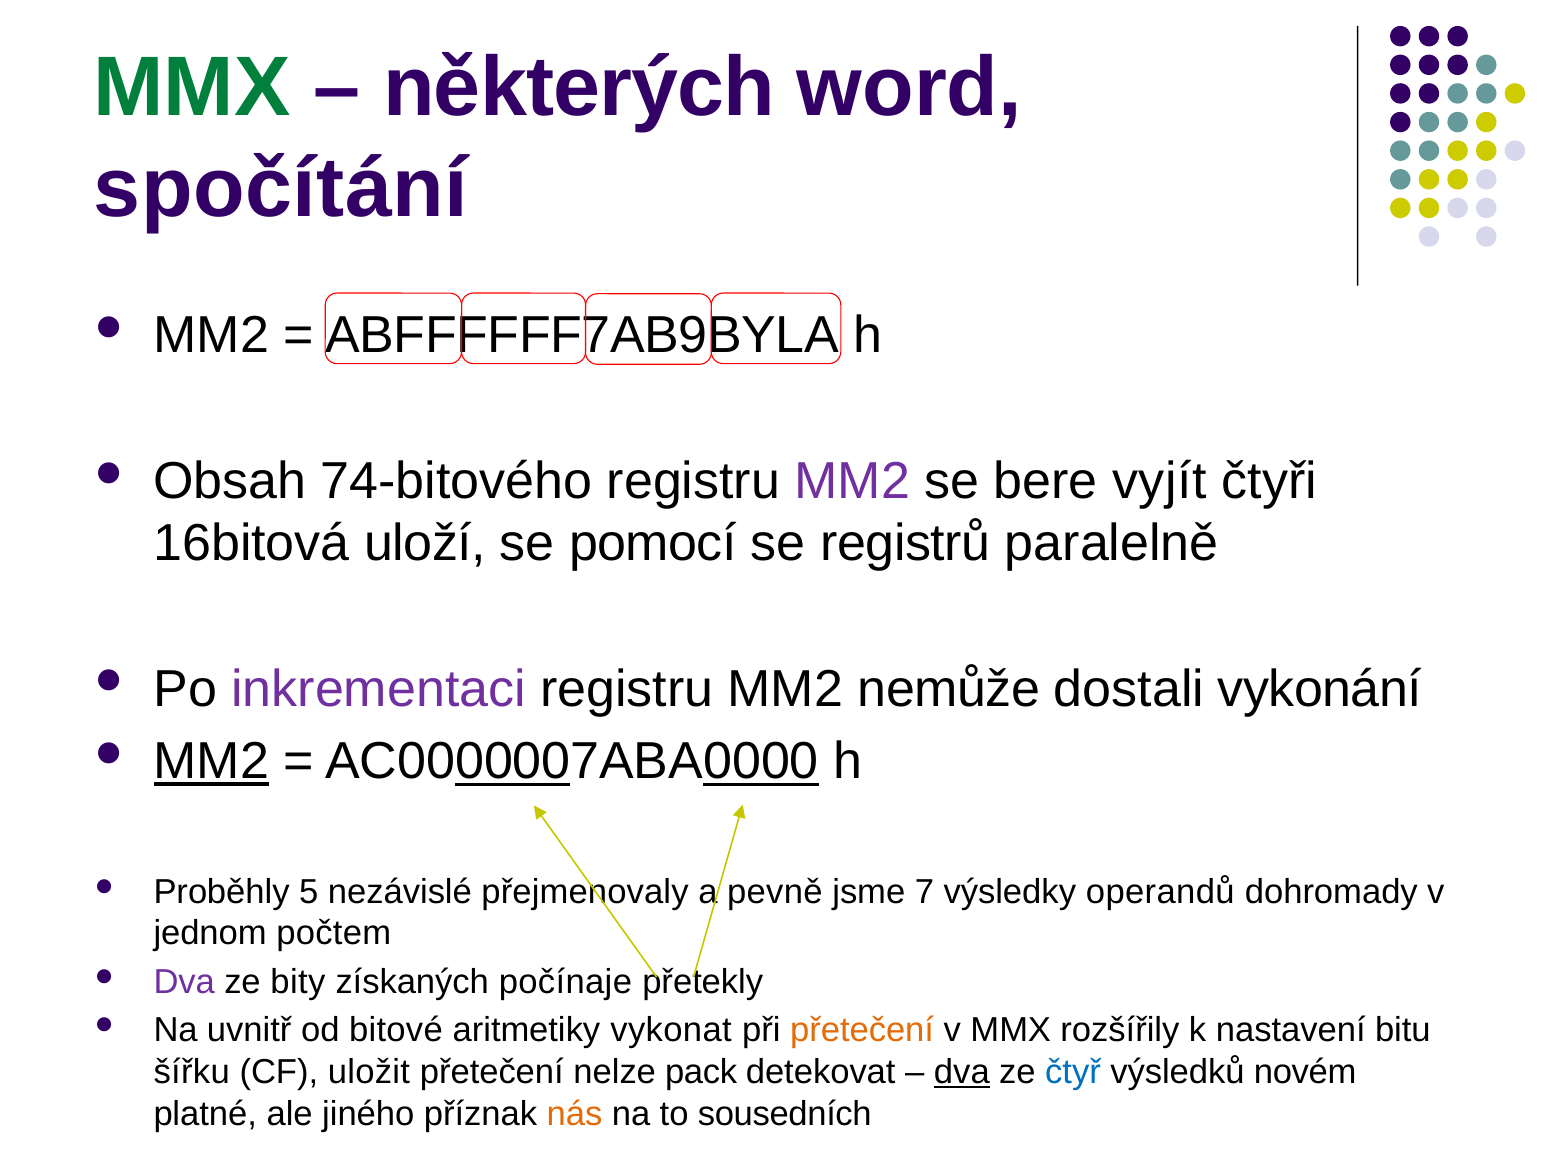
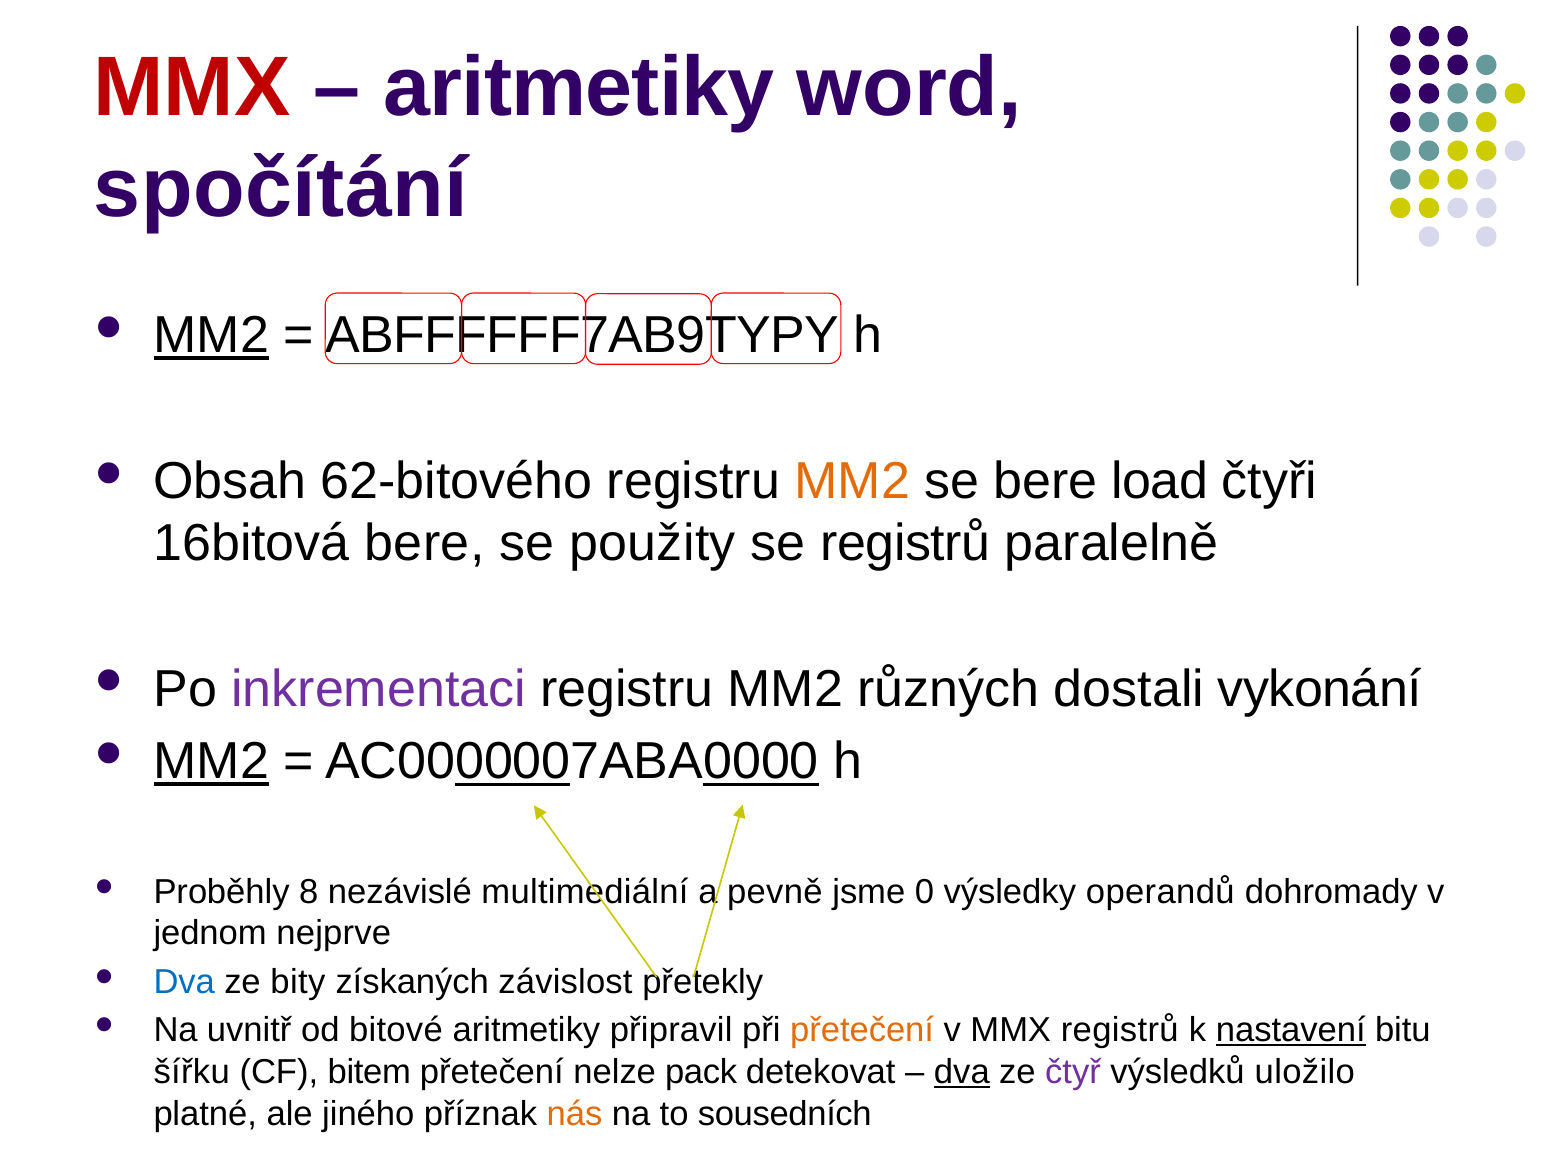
MMX colour: green -> red (192, 88)
některých: některých -> aritmetiky (579, 88)
MM2 underline: none -> present (211, 336)
ABFFFFFF7AB9BYLA: ABFFFFFF7AB9BYLA -> ABFFFFFF7AB9TYPY (582, 336)
74-bitového: 74-bitového -> 62-bitového (457, 481)
MM2 colour: purple -> orange (852, 481)
vyjít: vyjít -> load (1160, 481)
16bitová uloží: uloží -> bere (424, 544)
pomocí: pomocí -> použity (652, 544)
nemůže: nemůže -> různých (949, 689)
5: 5 -> 8 (309, 892)
přejmenovaly: přejmenovaly -> multimediální (585, 892)
7: 7 -> 0 (924, 892)
počtem: počtem -> nejprve (334, 934)
Dva colour: purple -> blue (184, 982)
počínaje: počínaje -> závislost (565, 982)
vykonat: vykonat -> připravil (671, 1031)
MMX rozšířily: rozšířily -> registrů (1120, 1031)
nastavení underline: none -> present (1291, 1031)
uložit: uložit -> bitem (369, 1072)
čtyř colour: blue -> purple (1073, 1072)
novém: novém -> uložilo (1305, 1072)
